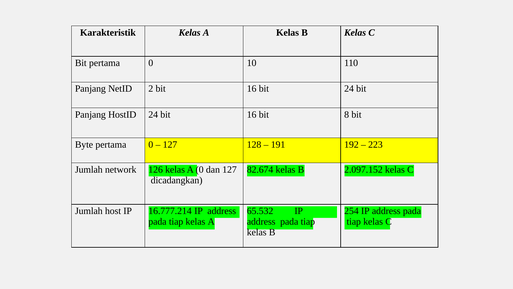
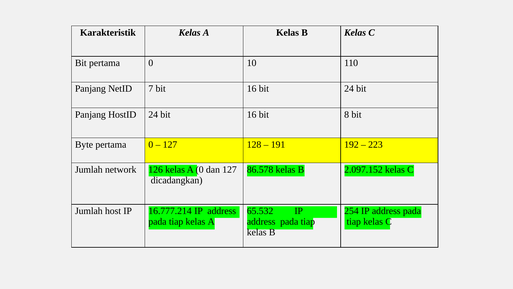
2: 2 -> 7 (151, 89)
82.674: 82.674 -> 86.578 (260, 169)
